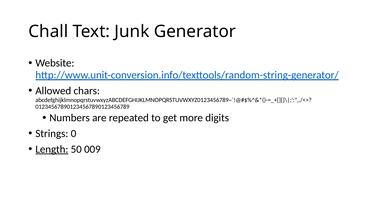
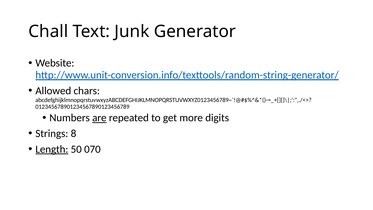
are underline: none -> present (99, 118)
0: 0 -> 8 (74, 133)
009: 009 -> 070 (92, 149)
